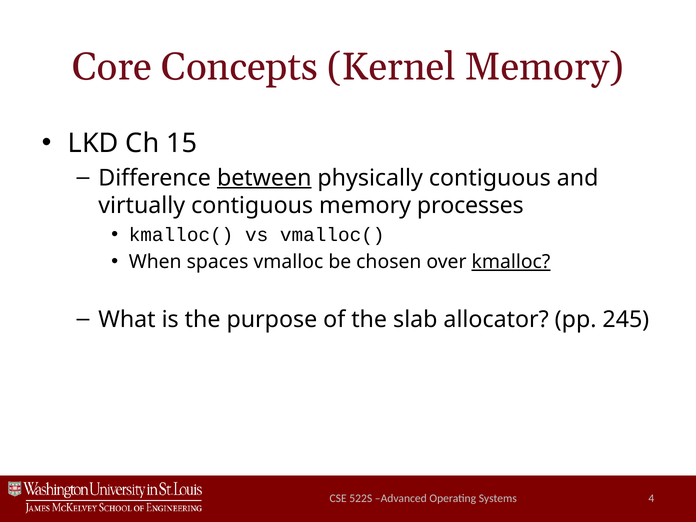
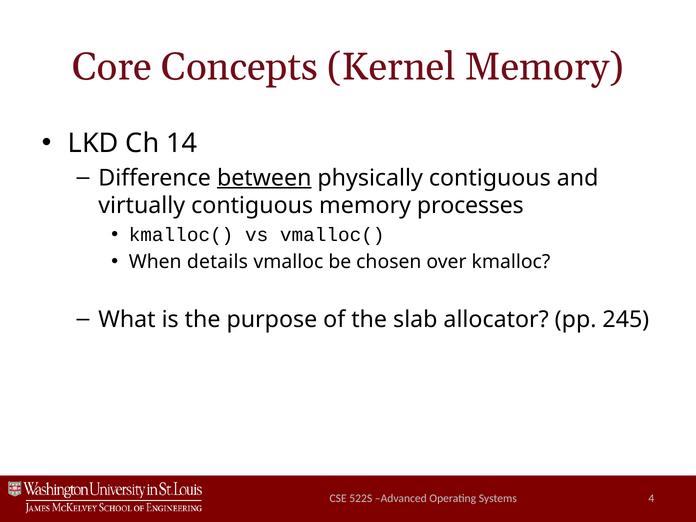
15: 15 -> 14 (182, 143)
spaces: spaces -> details (217, 262)
kmalloc underline: present -> none (511, 262)
